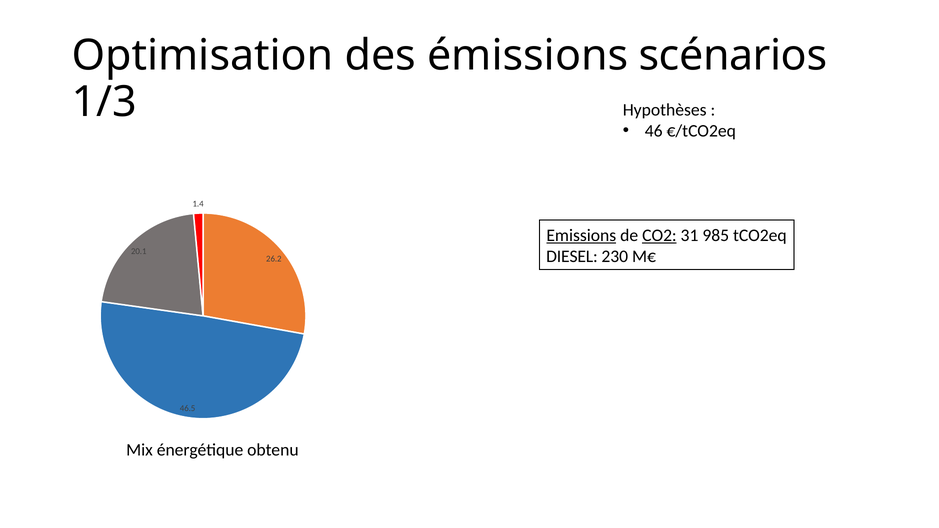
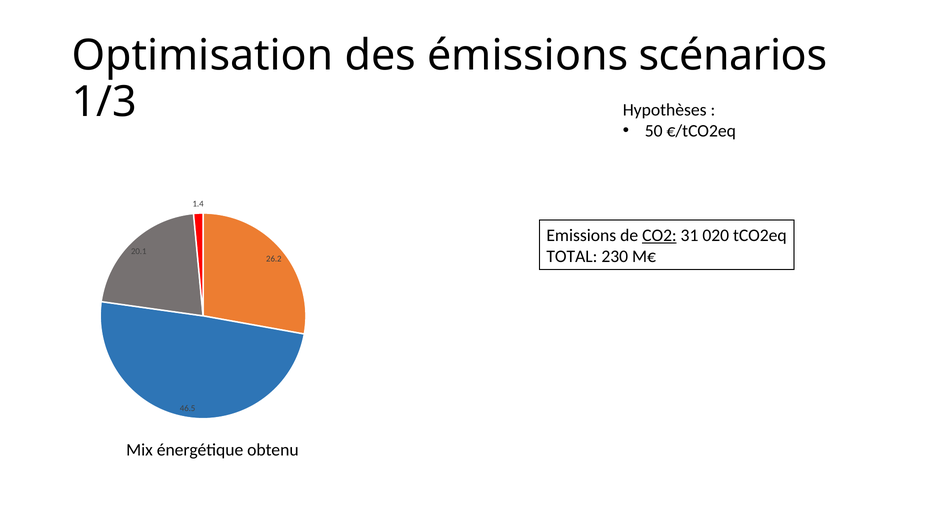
46: 46 -> 50 (654, 131)
Emissions underline: present -> none (581, 236)
985: 985 -> 020 (716, 236)
DIESEL: DIESEL -> TOTAL (572, 257)
